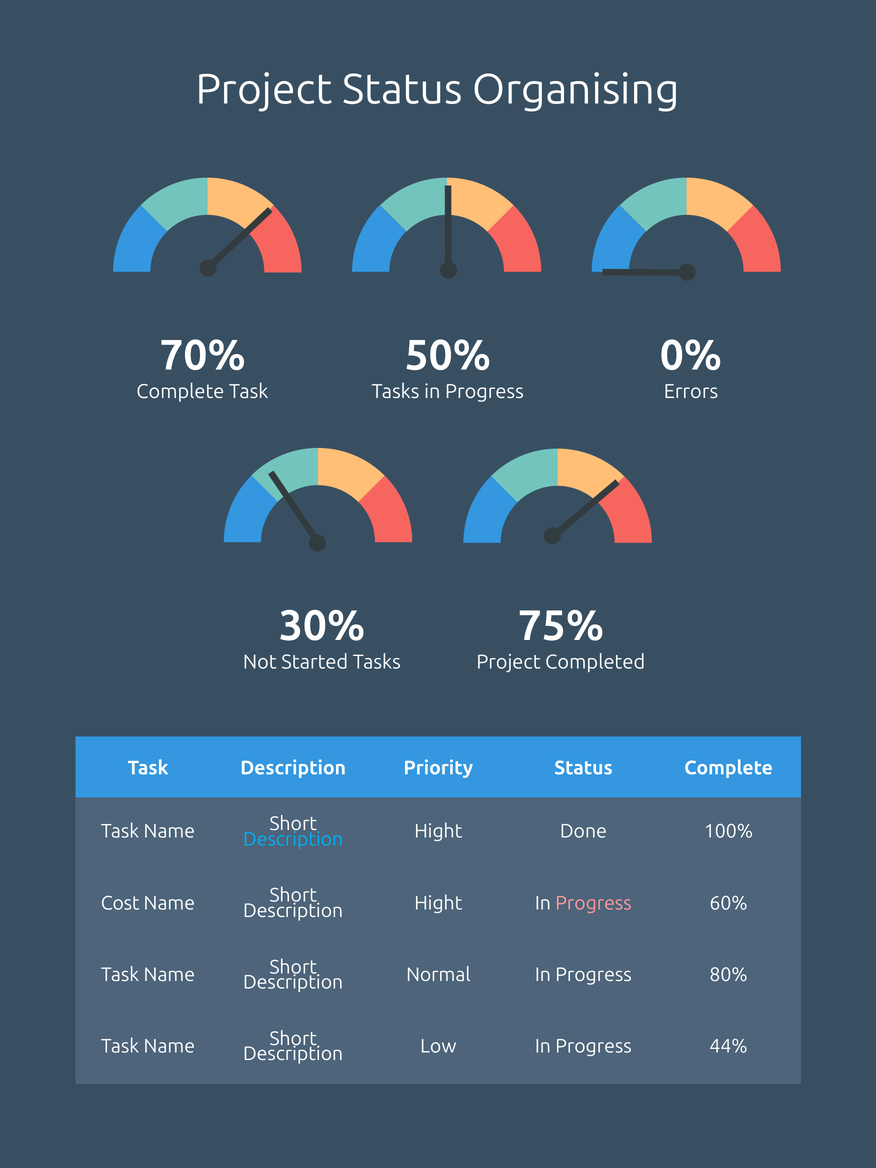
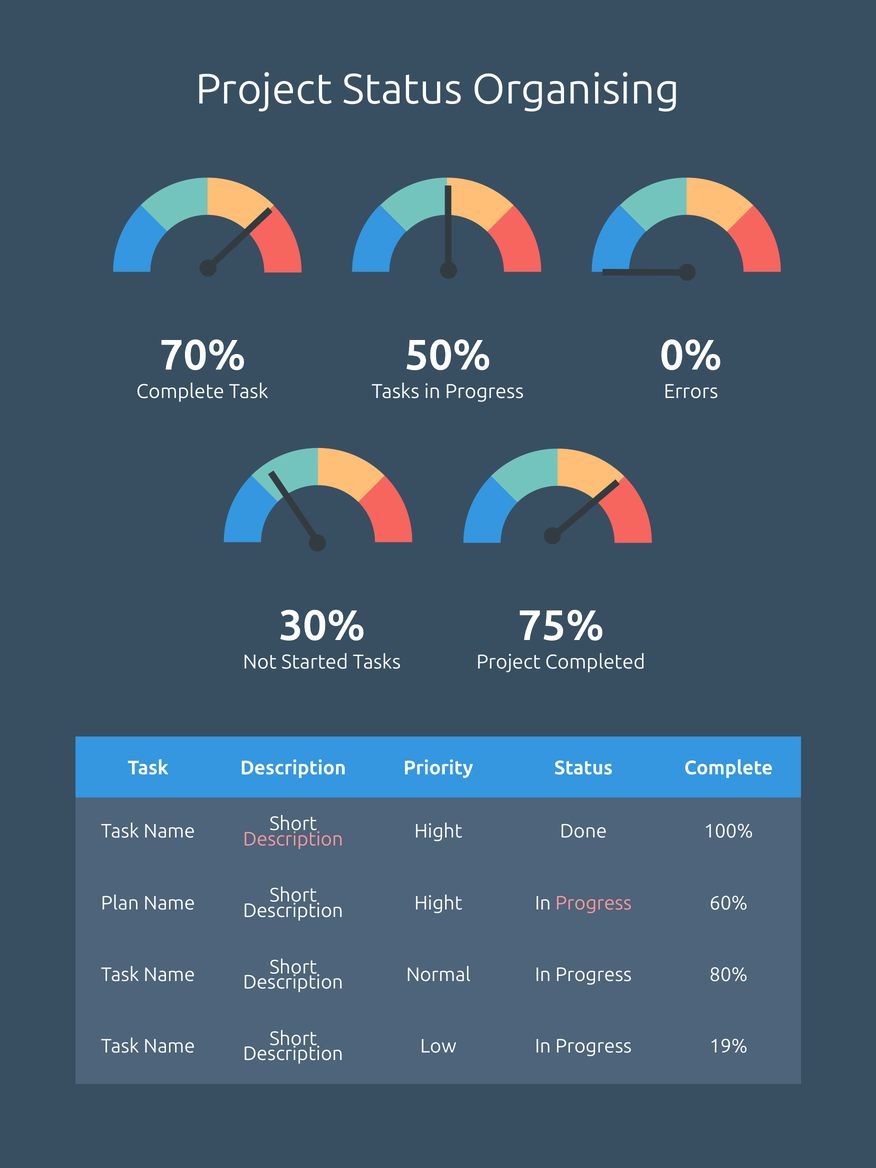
Description colour: light blue -> pink (293, 839)
Cost: Cost -> Plan (120, 903)
44%: 44% -> 19% (729, 1046)
